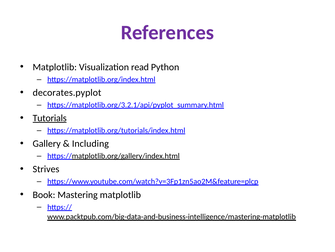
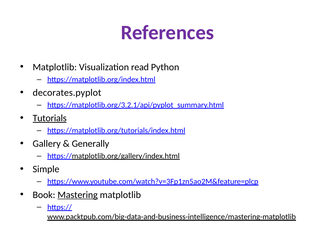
Including: Including -> Generally (90, 143)
Strives: Strives -> Simple (46, 169)
Mastering underline: none -> present (78, 194)
